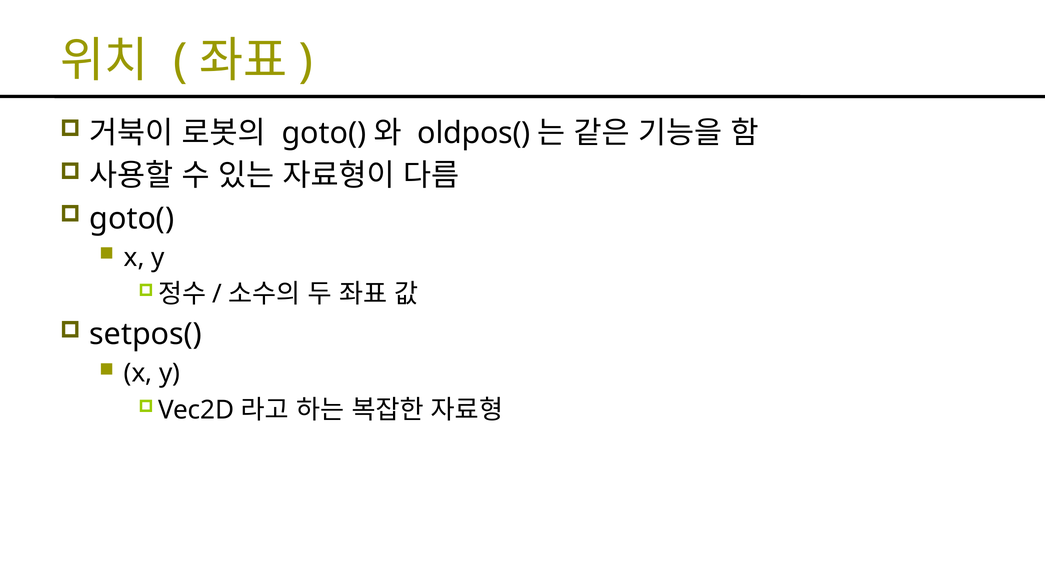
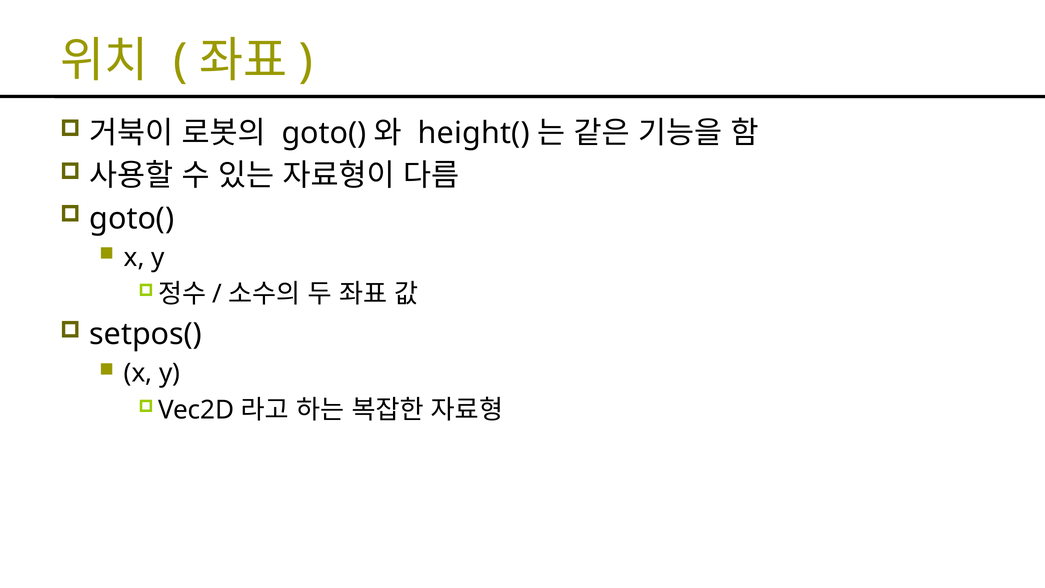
oldpos(: oldpos( -> height( (474, 133)
